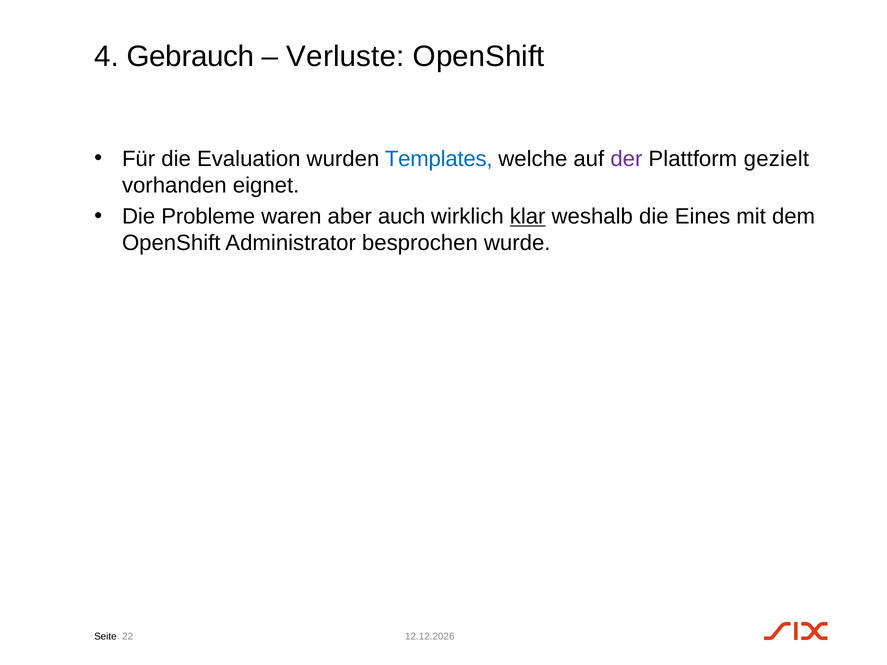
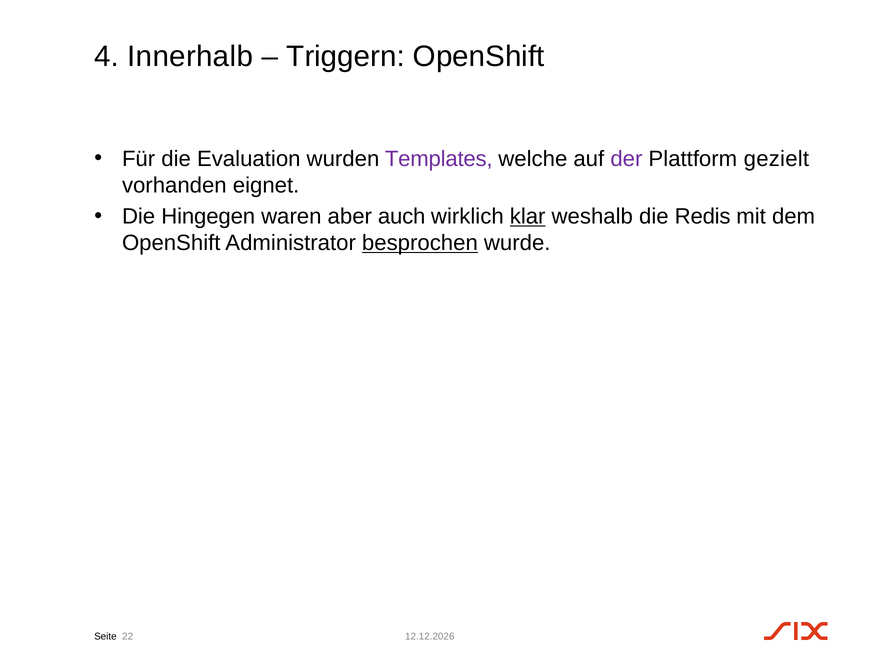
Gebrauch: Gebrauch -> Innerhalb (190, 56)
Verluste: Verluste -> Triggern (346, 56)
Templates colour: blue -> purple (439, 159)
Probleme: Probleme -> Hingegen (208, 216)
Eines: Eines -> Redis (703, 216)
besprochen underline: none -> present (420, 243)
